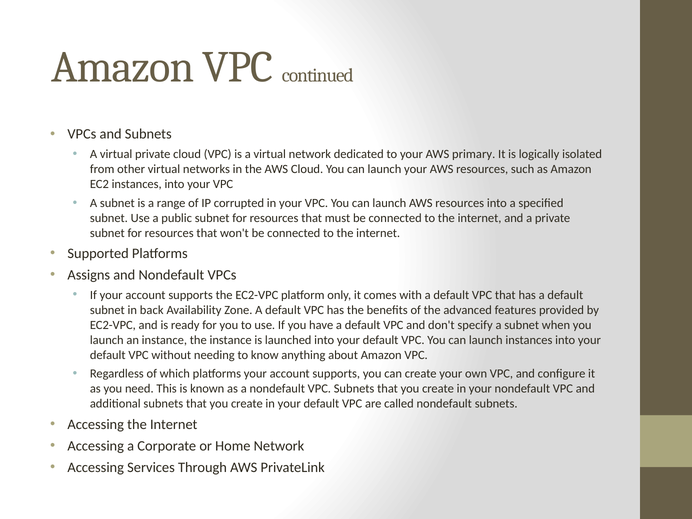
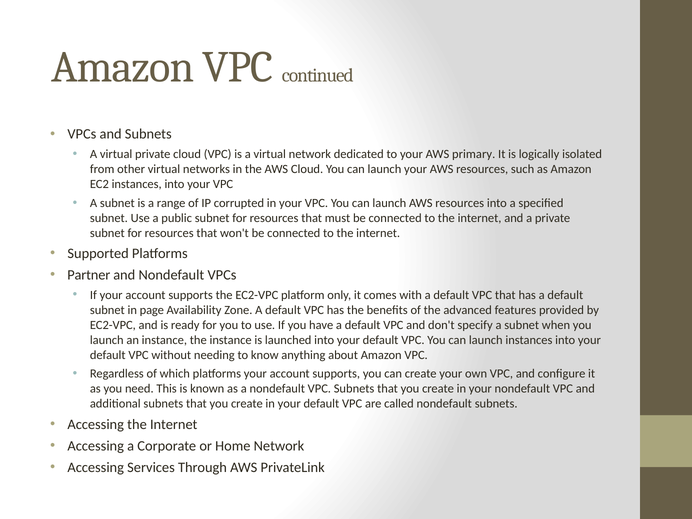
Assigns: Assigns -> Partner (89, 275)
back: back -> page (152, 310)
